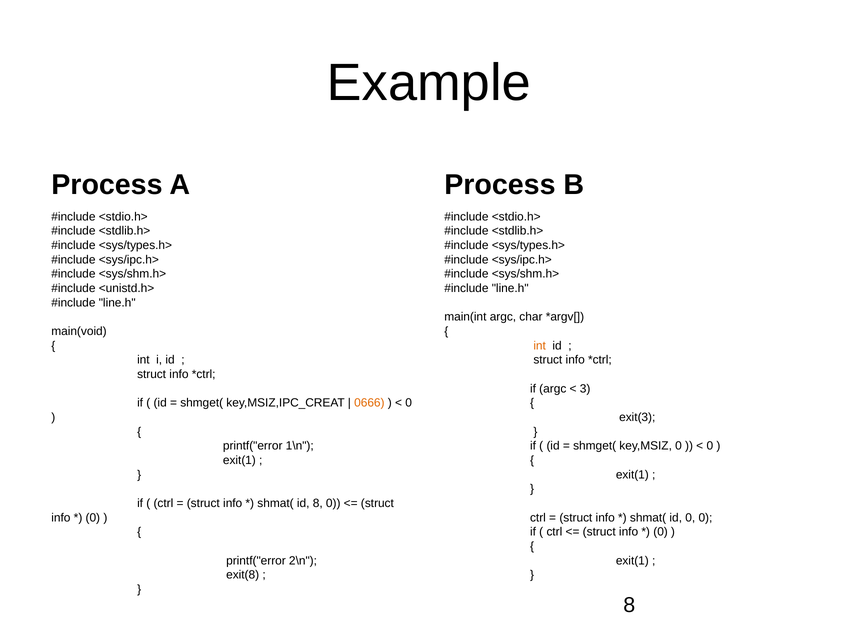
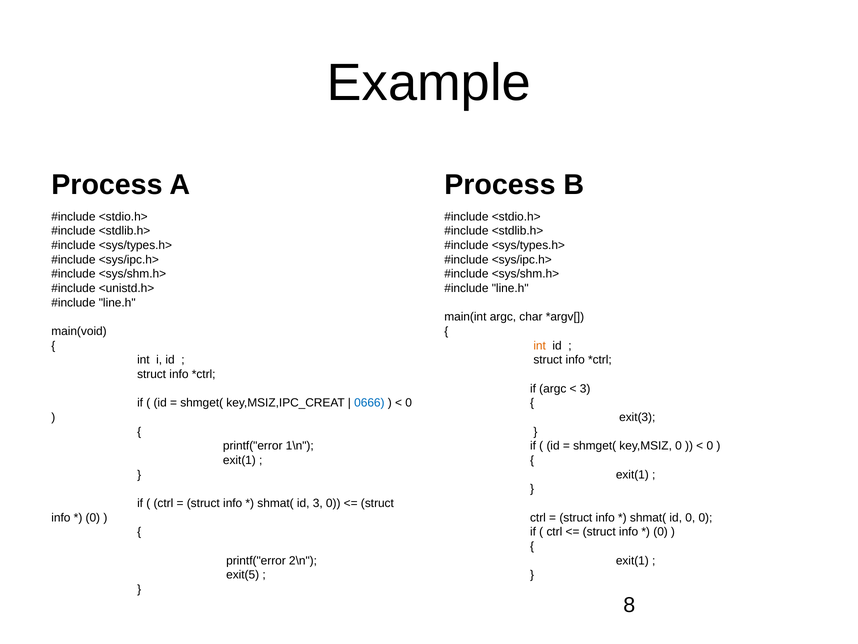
0666 colour: orange -> blue (369, 403)
id 8: 8 -> 3 (318, 503)
exit(8: exit(8 -> exit(5 (243, 575)
